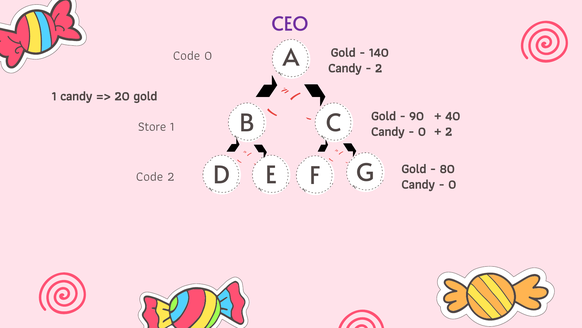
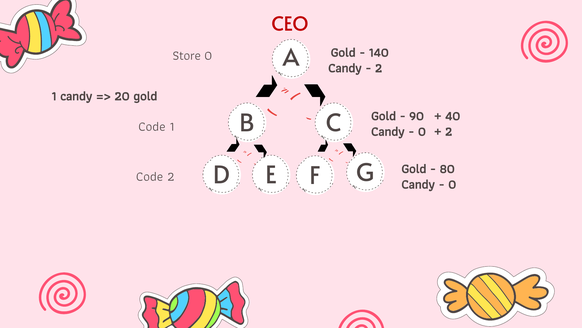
CEO colour: purple -> red (290, 24)
Code: Code -> Store (187, 56)
Store: Store -> Code (152, 126)
